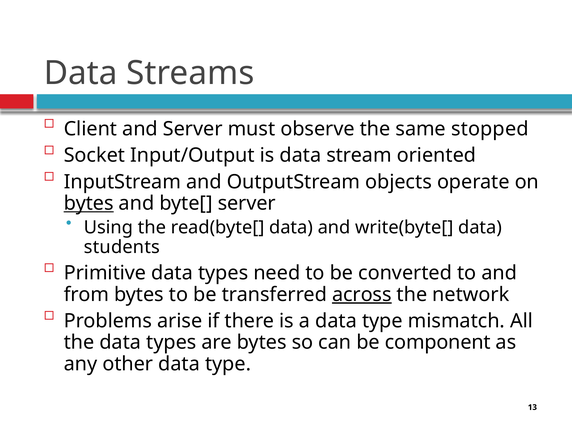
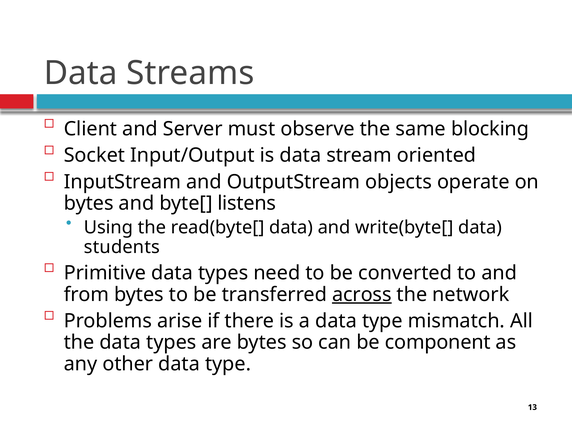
stopped: stopped -> blocking (490, 129)
bytes underline: present -> none (89, 203)
byte[ server: server -> listens (247, 203)
